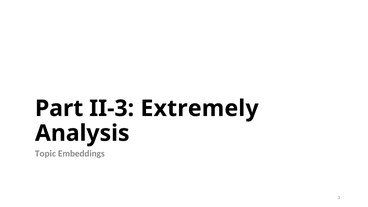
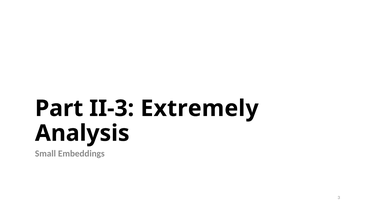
Topic: Topic -> Small (45, 153)
